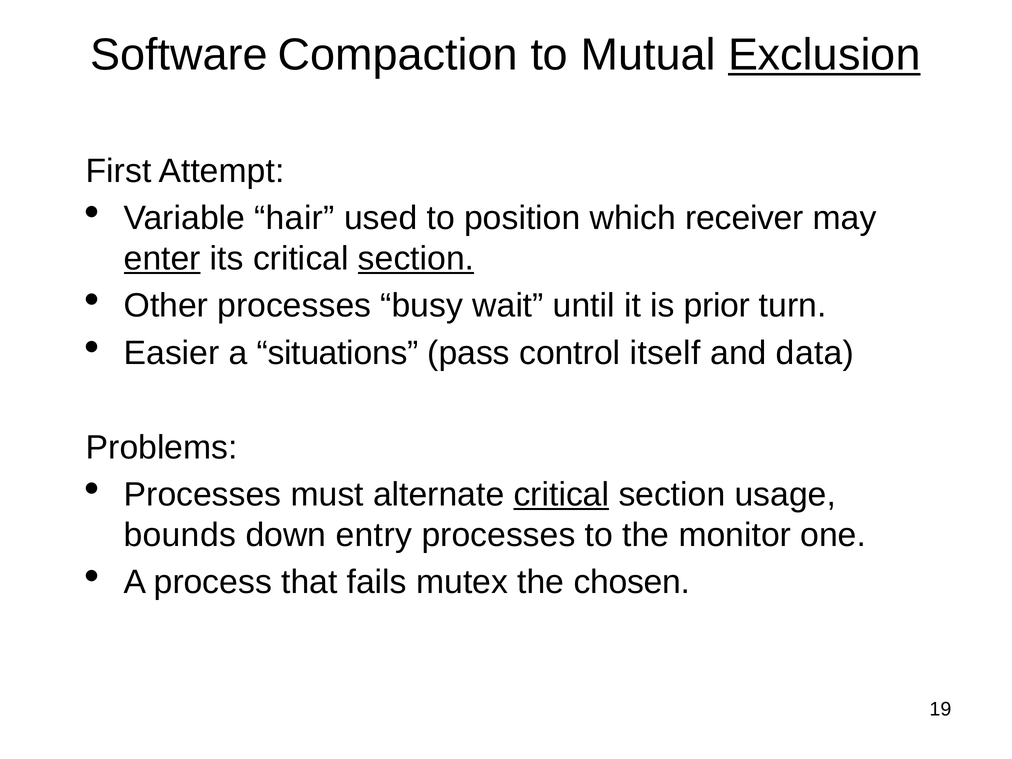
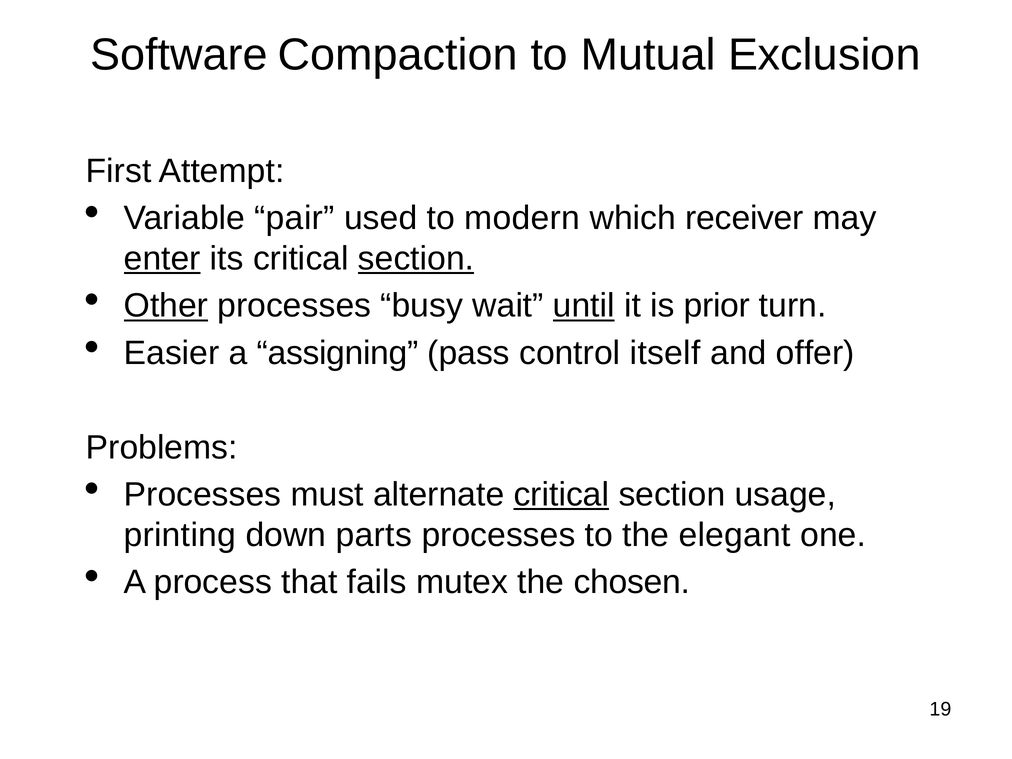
Exclusion underline: present -> none (824, 55)
hair: hair -> pair (294, 218)
position: position -> modern (522, 218)
Other underline: none -> present (166, 306)
until underline: none -> present (584, 306)
situations: situations -> assigning (338, 353)
data: data -> offer (815, 353)
bounds: bounds -> printing (180, 535)
entry: entry -> parts (374, 535)
monitor: monitor -> elegant (735, 535)
